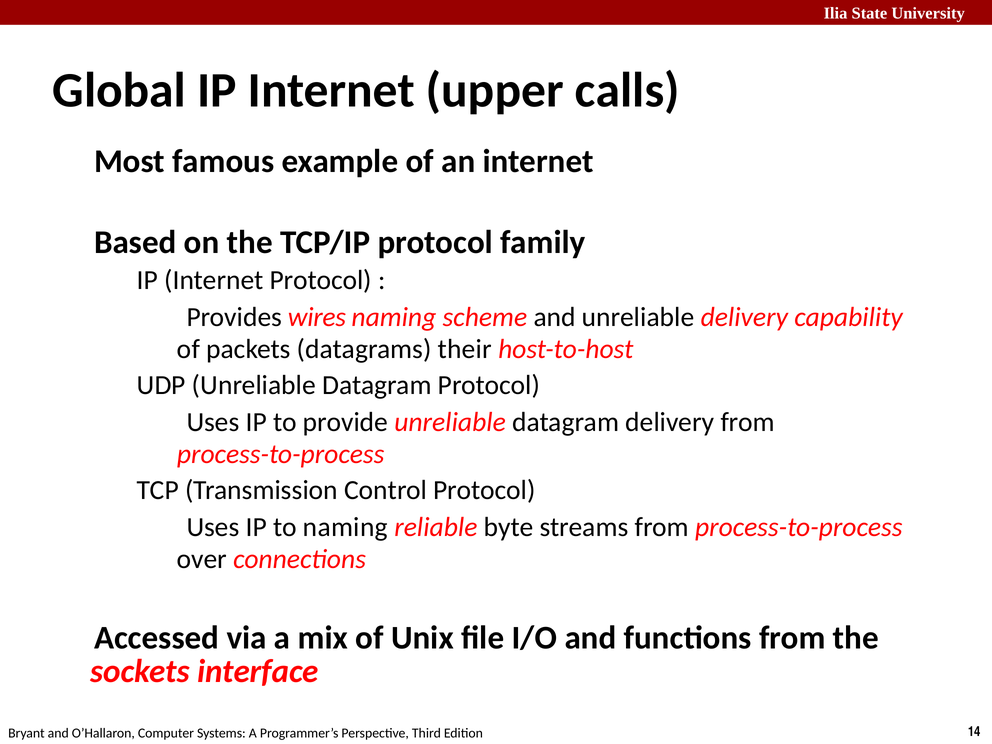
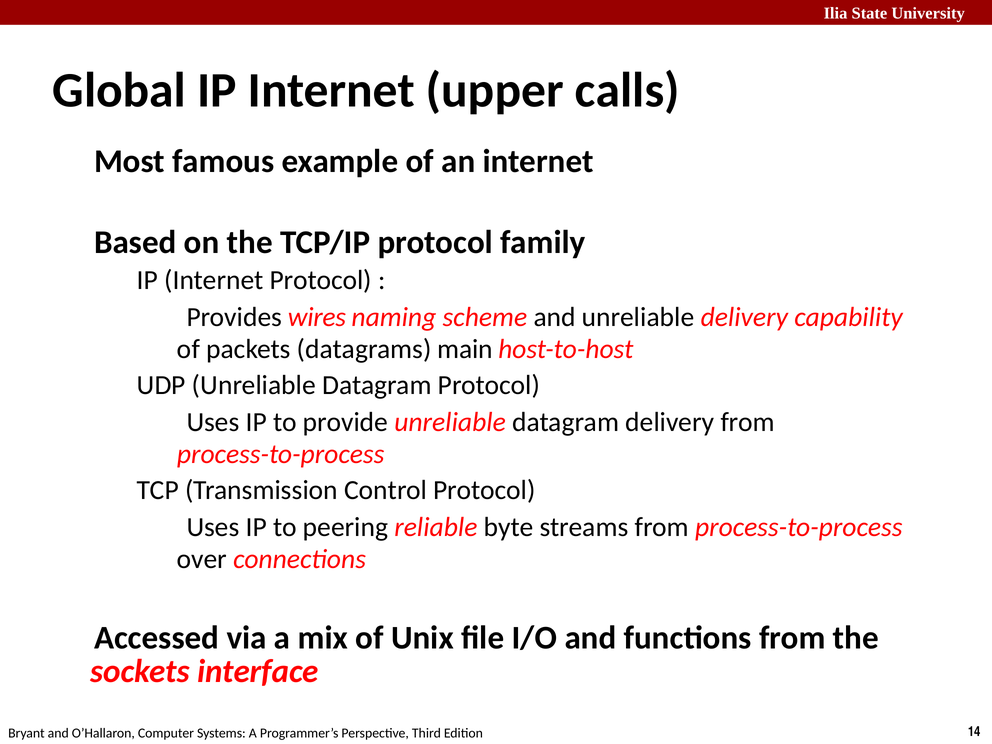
their: their -> main (465, 349)
to naming: naming -> peering (345, 527)
